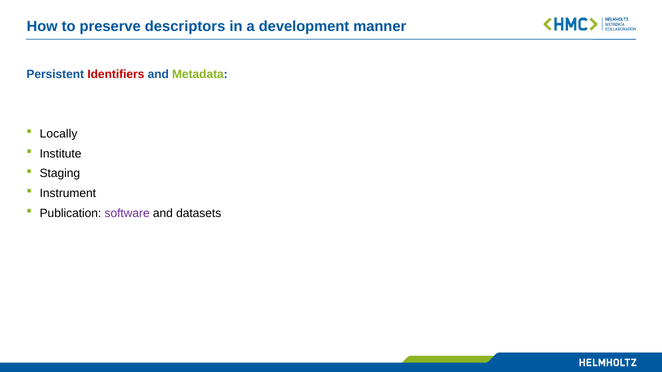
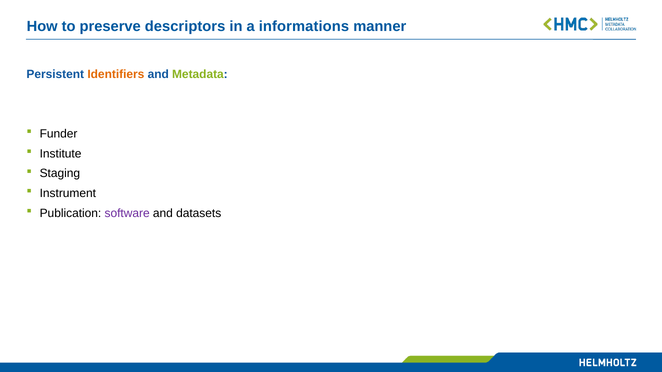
development: development -> informations (304, 26)
Identifiers colour: red -> orange (116, 74)
Locally: Locally -> Funder (59, 134)
